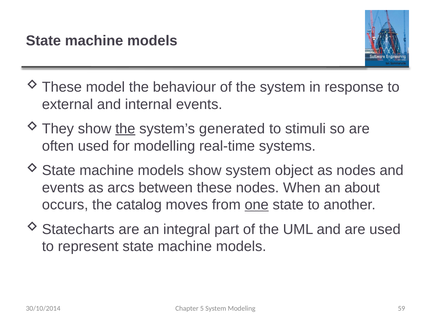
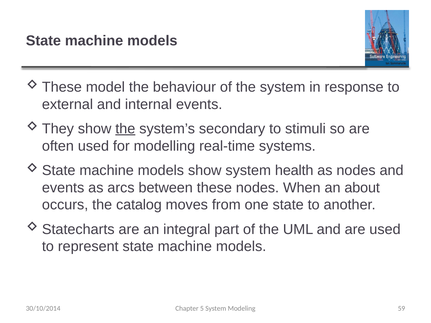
generated: generated -> secondary (232, 129)
object: object -> health (294, 171)
one underline: present -> none (257, 205)
